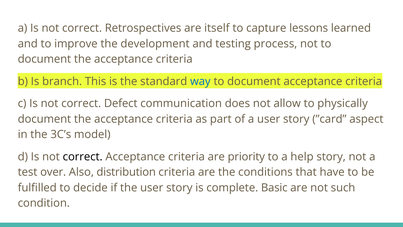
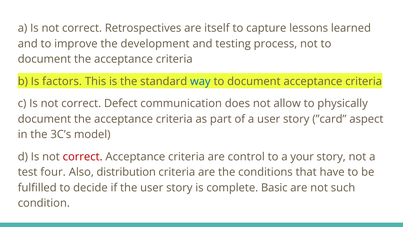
branch: branch -> factors (62, 81)
correct colour: black -> red (83, 157)
priority: priority -> control (246, 157)
help: help -> your (302, 157)
over: over -> four (53, 172)
